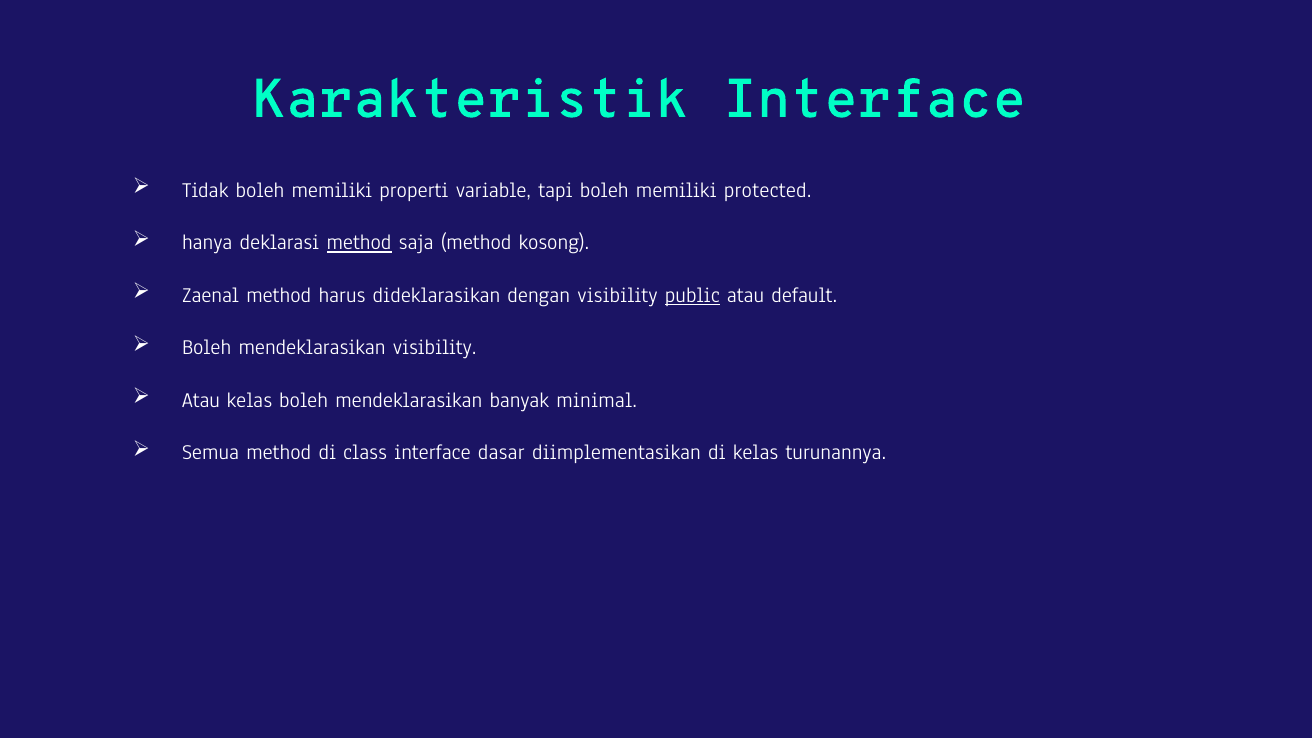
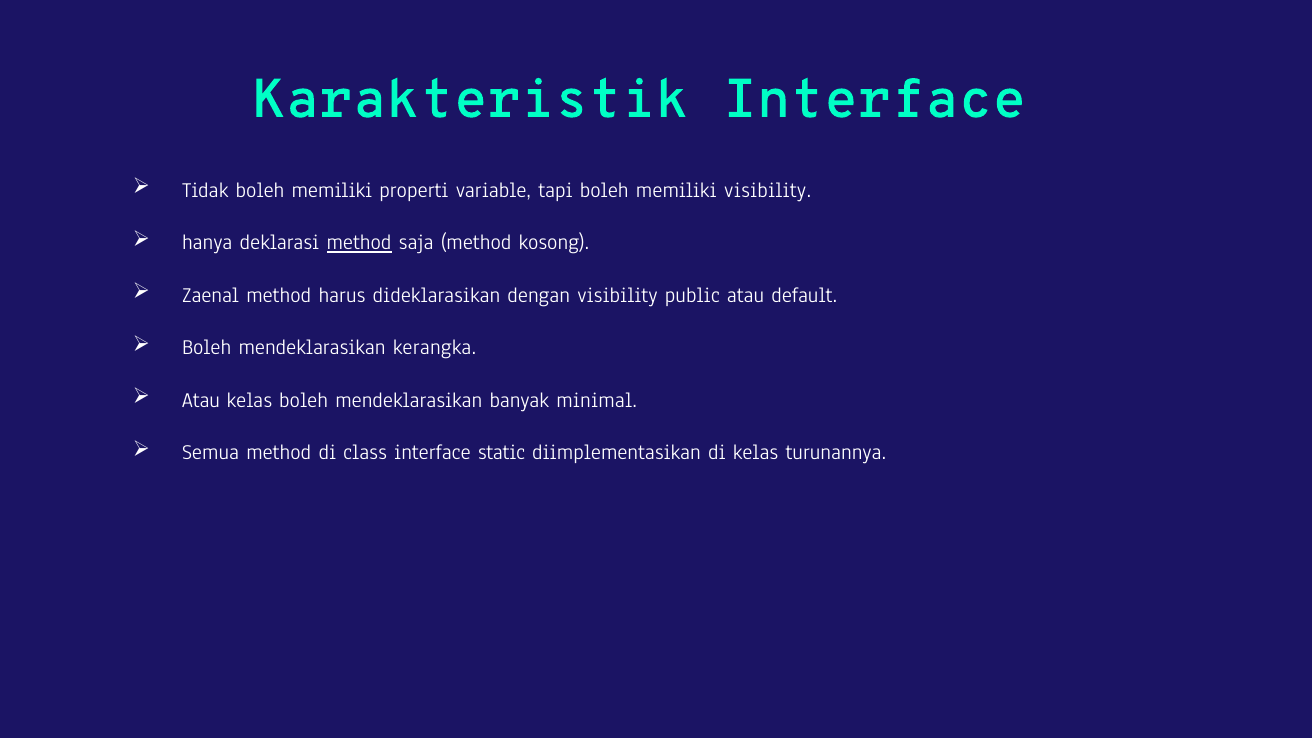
memiliki protected: protected -> visibility (768, 190)
public underline: present -> none (692, 295)
mendeklarasikan visibility: visibility -> kerangka (435, 348)
dasar: dasar -> static (501, 453)
